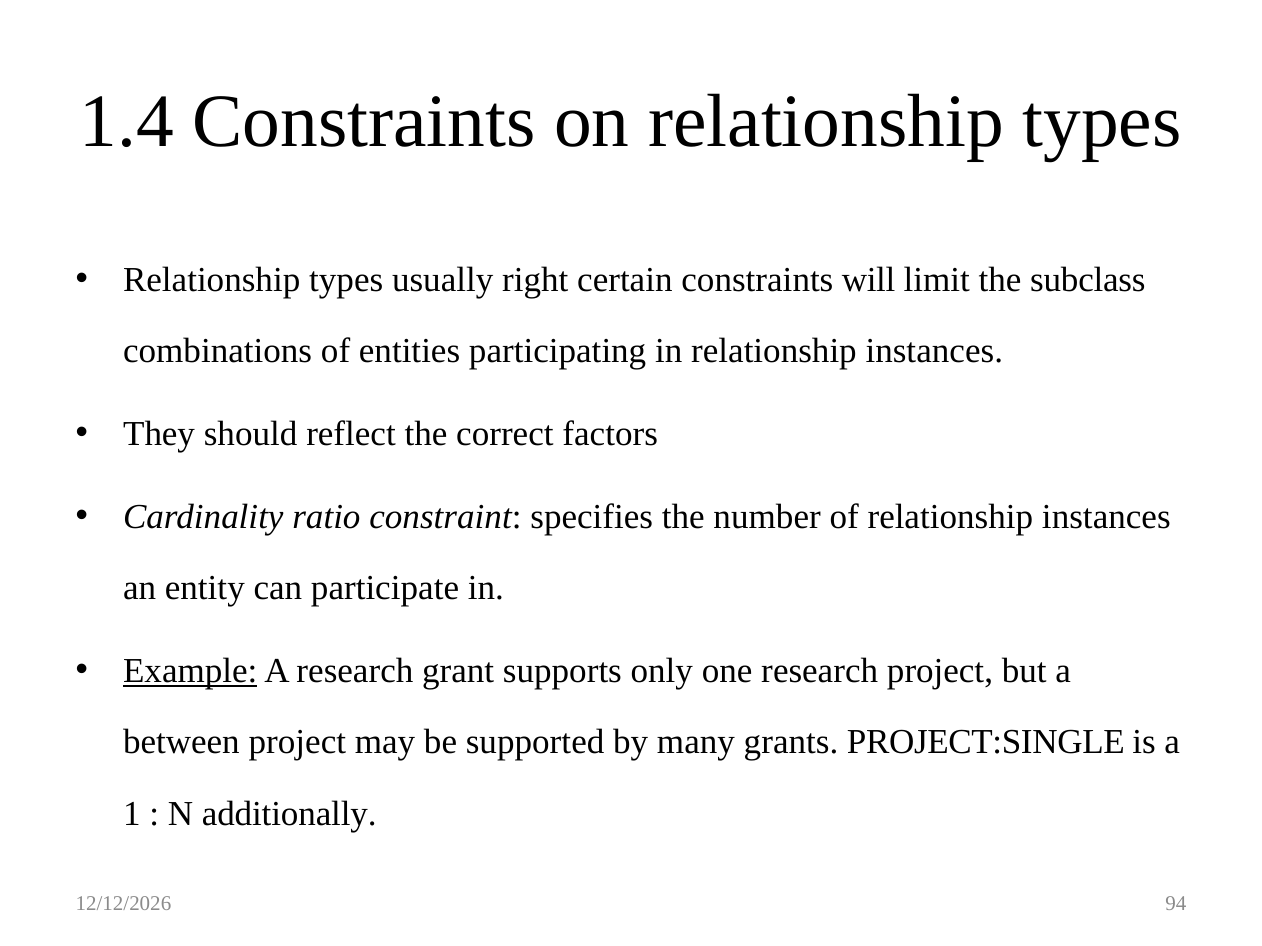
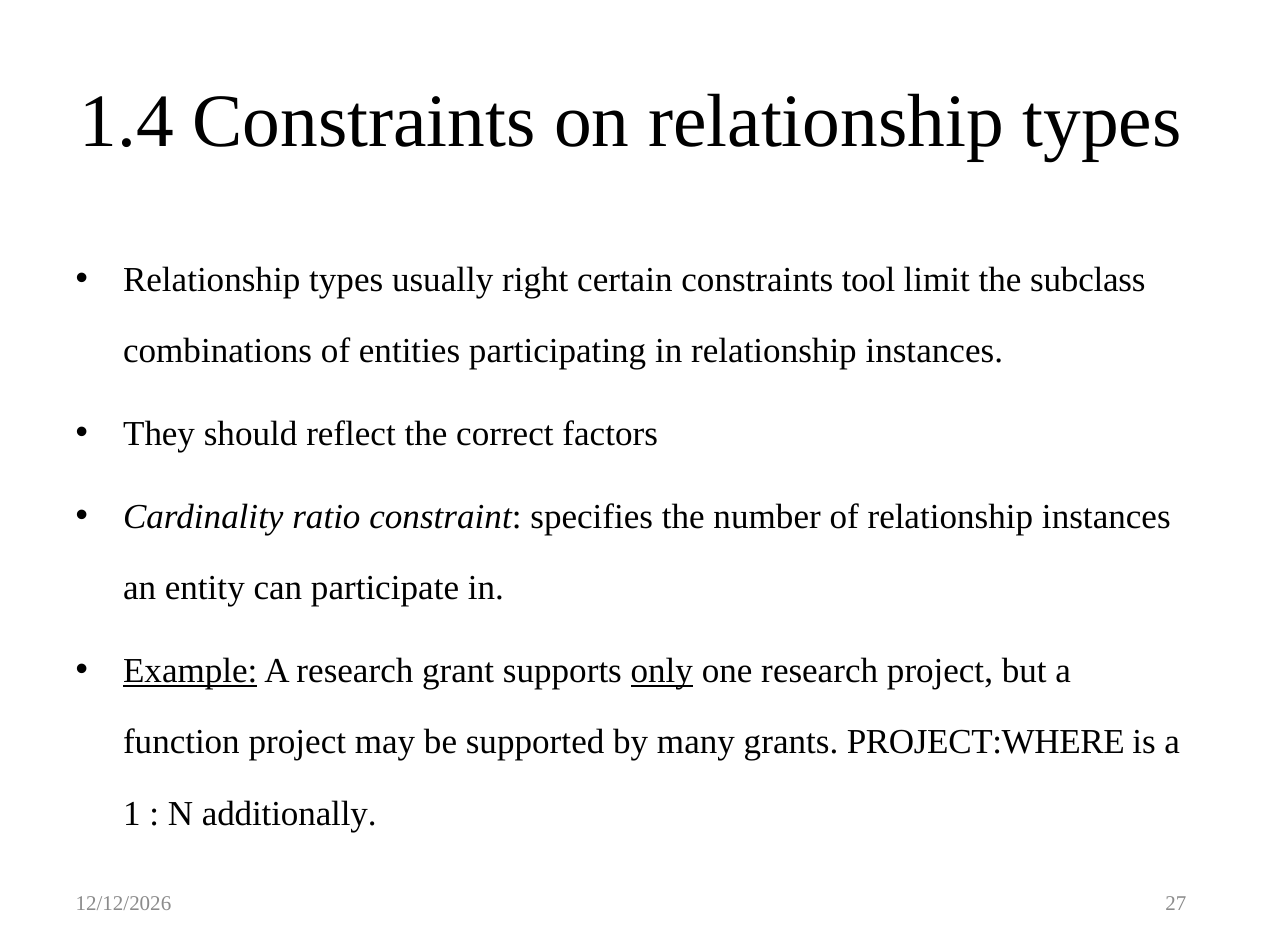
will: will -> tool (869, 280)
only underline: none -> present (662, 671)
between: between -> function (181, 743)
PROJECT:SINGLE: PROJECT:SINGLE -> PROJECT:WHERE (986, 743)
94: 94 -> 27 (1176, 904)
